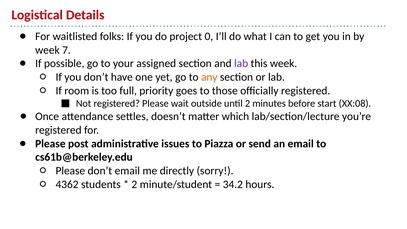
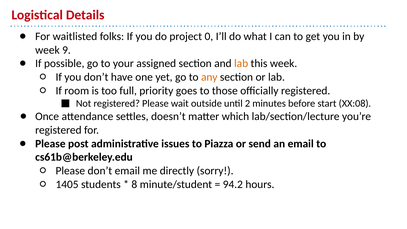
7: 7 -> 9 (66, 50)
lab colour: purple -> orange (241, 64)
4362: 4362 -> 1405 (67, 184)
2: 2 -> 8 (134, 184)
34.2: 34.2 -> 94.2 (233, 184)
